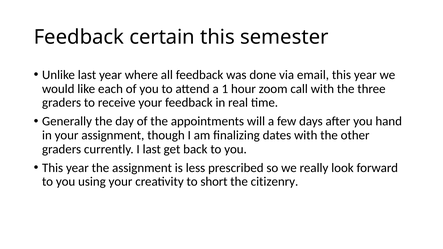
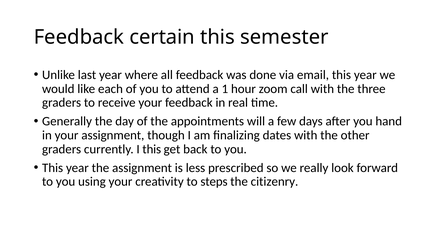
I last: last -> this (152, 149)
short: short -> steps (214, 182)
